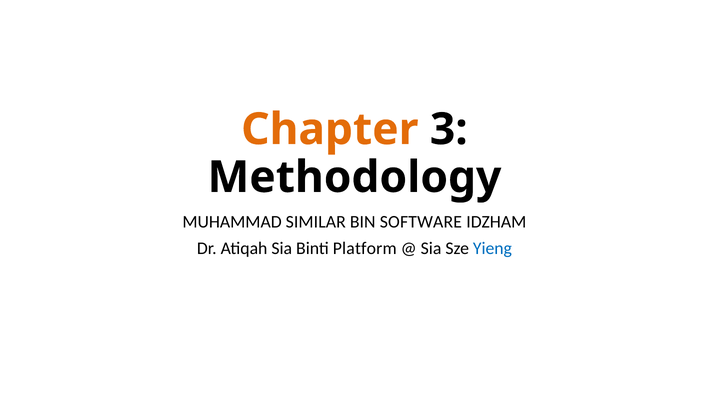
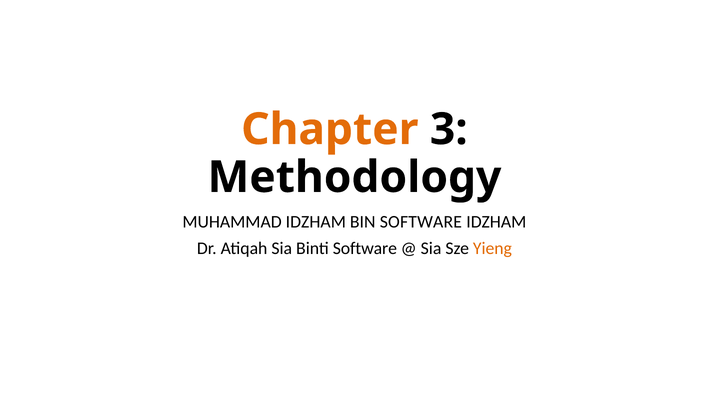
MUHAMMAD SIMILAR: SIMILAR -> IDZHAM (316, 222)
Binti Platform: Platform -> Software (365, 248)
Yieng colour: blue -> orange (492, 248)
